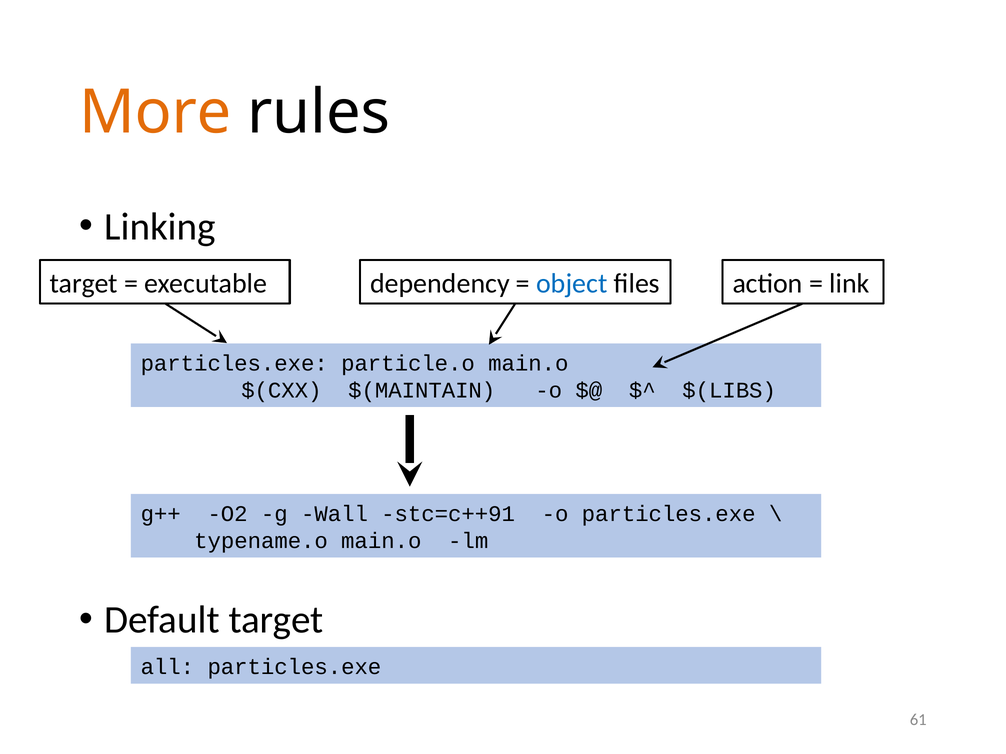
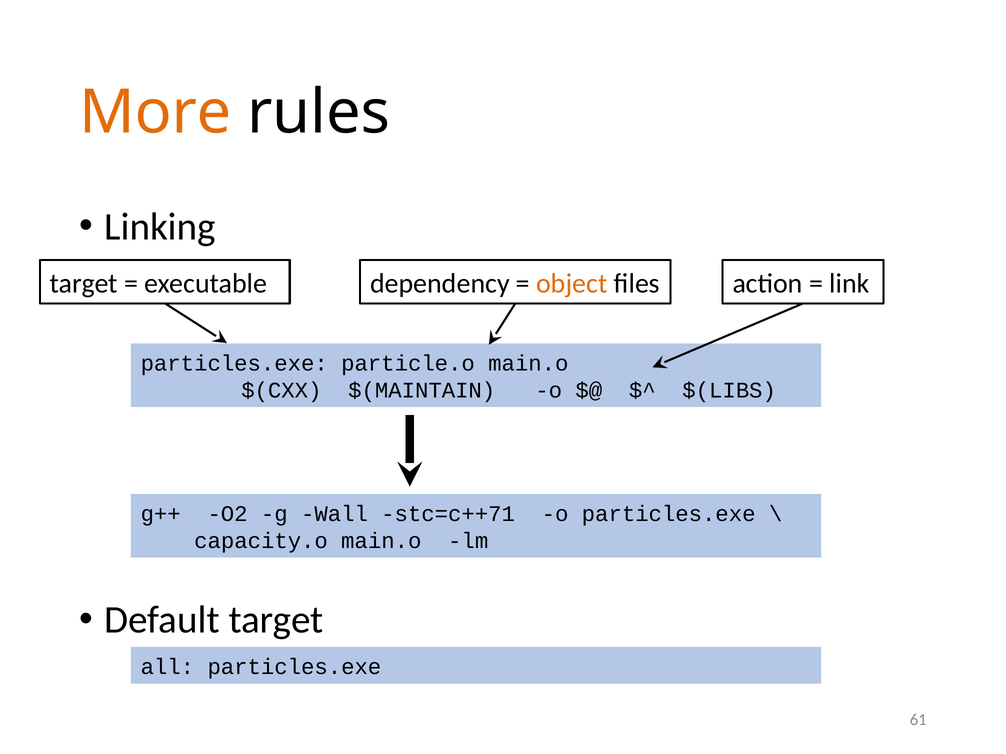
object colour: blue -> orange (572, 284)
stc=c++91: stc=c++91 -> stc=c++71 (448, 514)
typename.o: typename.o -> capacity.o (261, 541)
